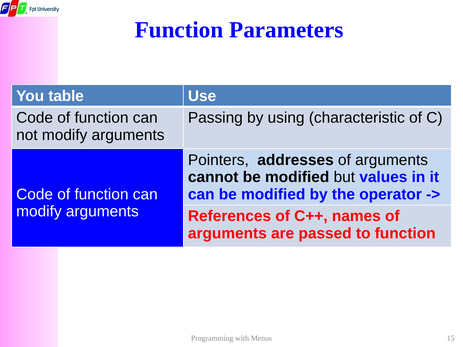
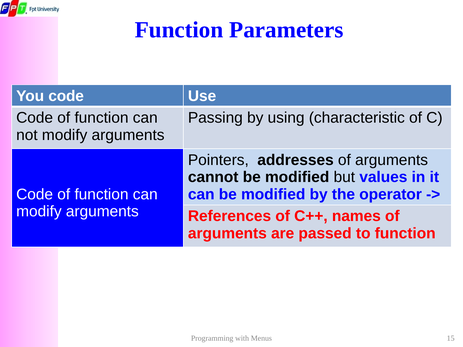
You table: table -> code (66, 96)
